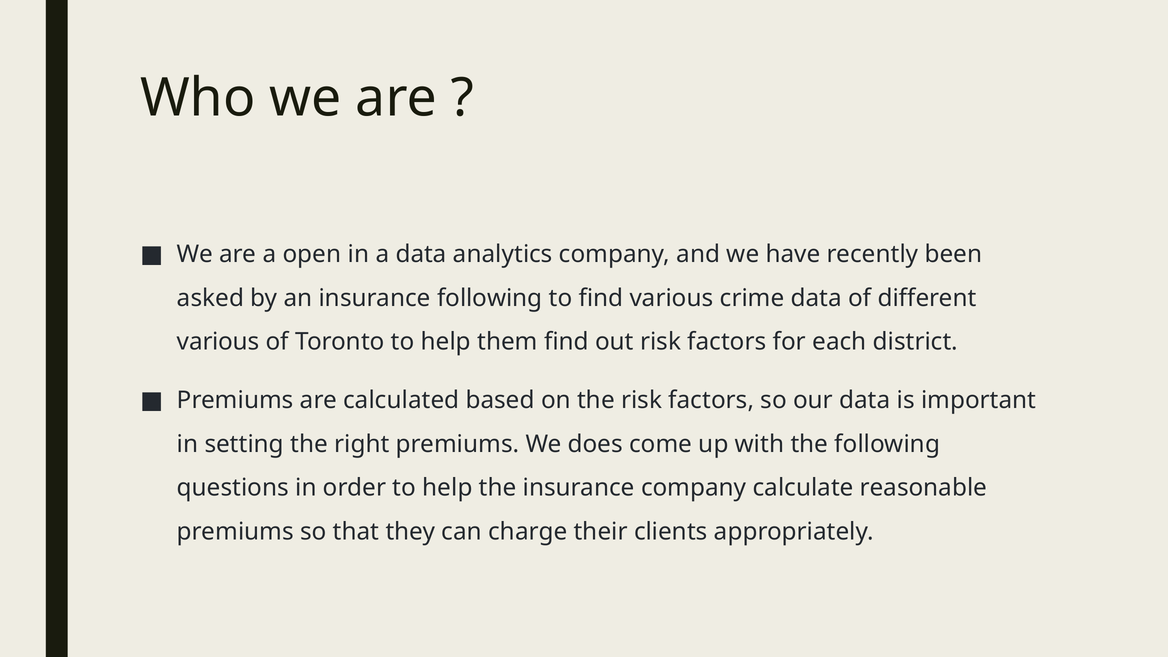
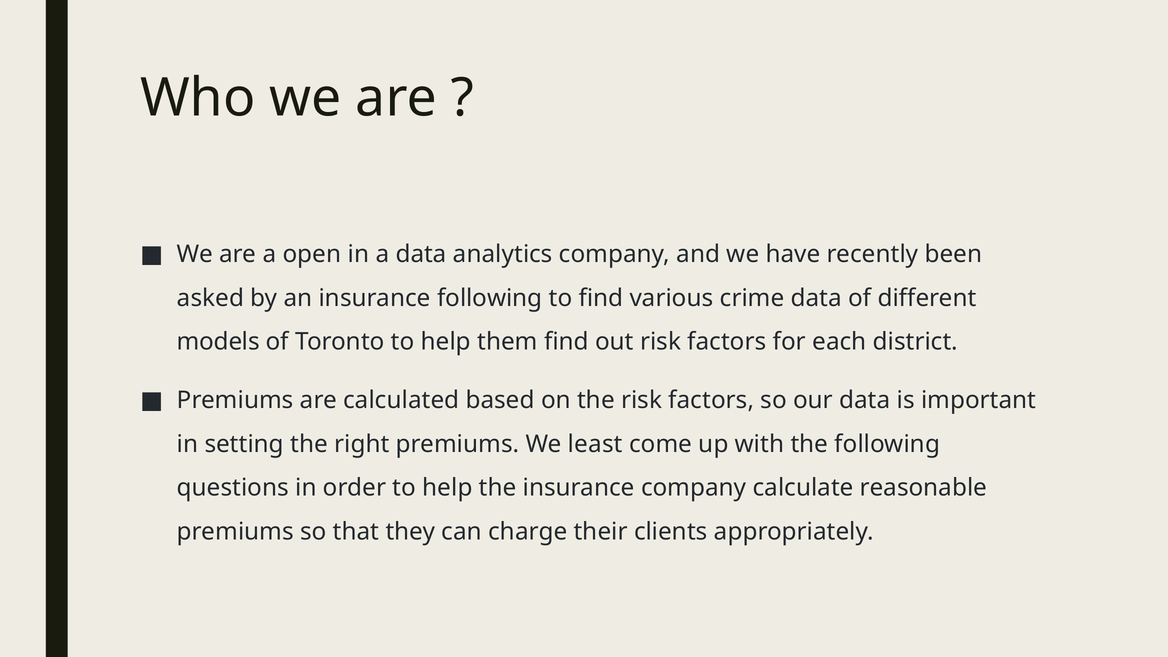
various: various -> models (218, 342)
does: does -> least (595, 444)
